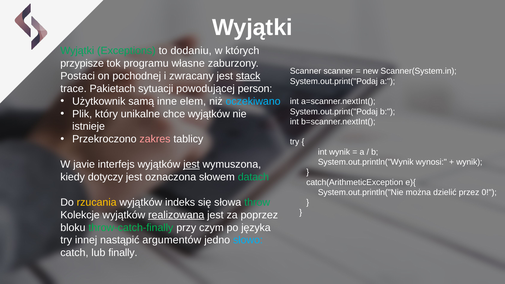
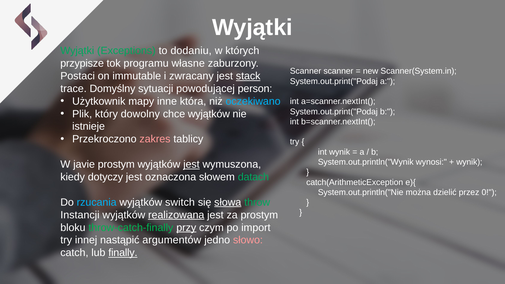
pochodnej: pochodnej -> immutable (137, 76)
Pakietach: Pakietach -> Domyślny (112, 89)
samą: samą -> mapy (141, 101)
elem: elem -> która (193, 101)
unikalne: unikalne -> dowolny (140, 114)
javie interfejs: interfejs -> prostym (116, 164)
rzucania colour: yellow -> light blue (97, 202)
indeks: indeks -> switch (180, 202)
słowa underline: none -> present (228, 202)
Kolekcje: Kolekcje -> Instancji (80, 215)
za poprzez: poprzez -> prostym (259, 215)
przy underline: none -> present (186, 228)
języka: języka -> import (256, 228)
słowo colour: light blue -> pink (248, 240)
finally underline: none -> present (123, 253)
